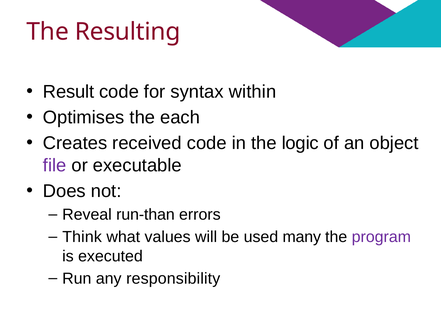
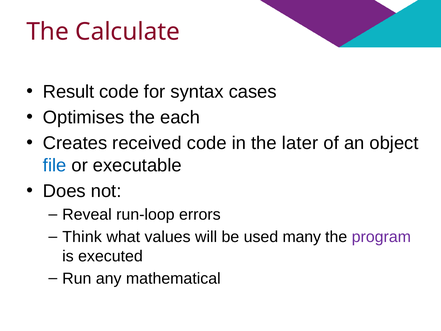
Resulting: Resulting -> Calculate (128, 32)
within: within -> cases (253, 92)
logic: logic -> later (300, 143)
file colour: purple -> blue (55, 165)
run-than: run-than -> run-loop (145, 215)
responsibility: responsibility -> mathematical (173, 278)
